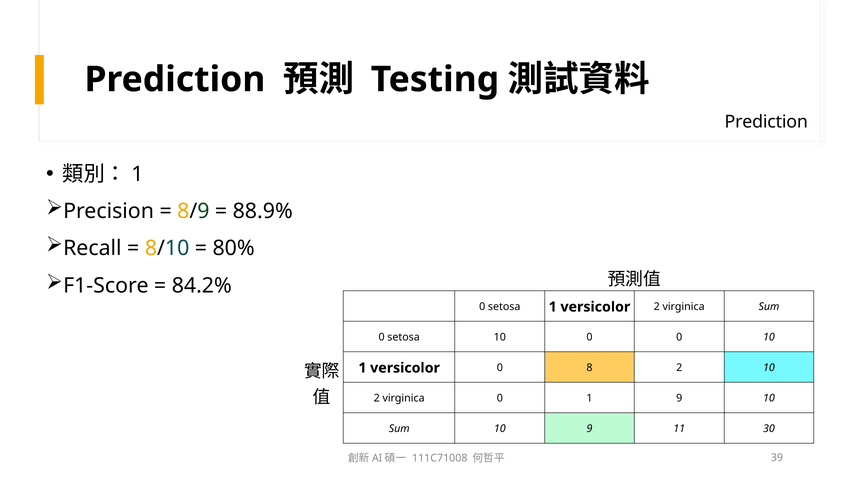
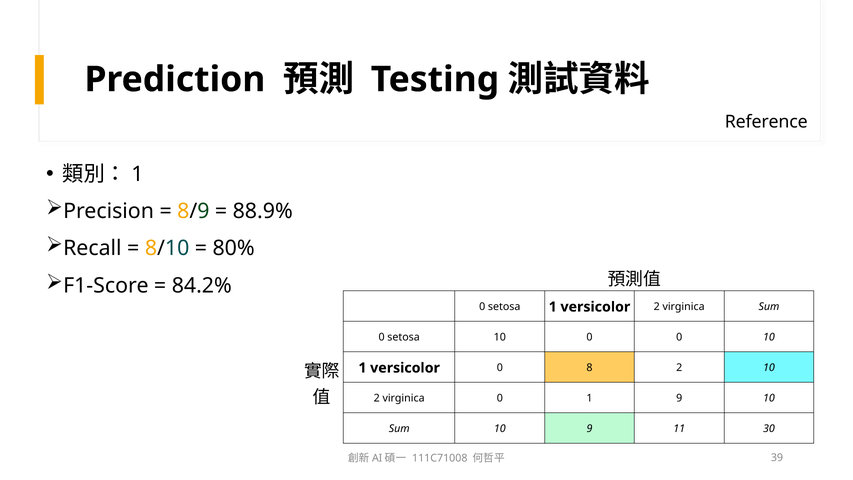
Prediction: Prediction -> Reference (766, 122)
